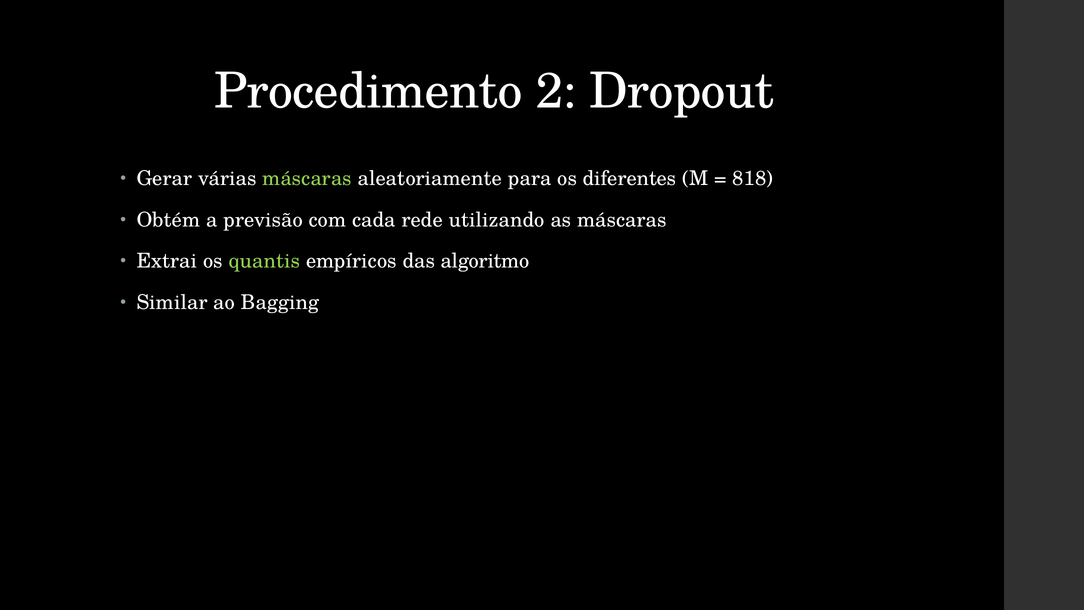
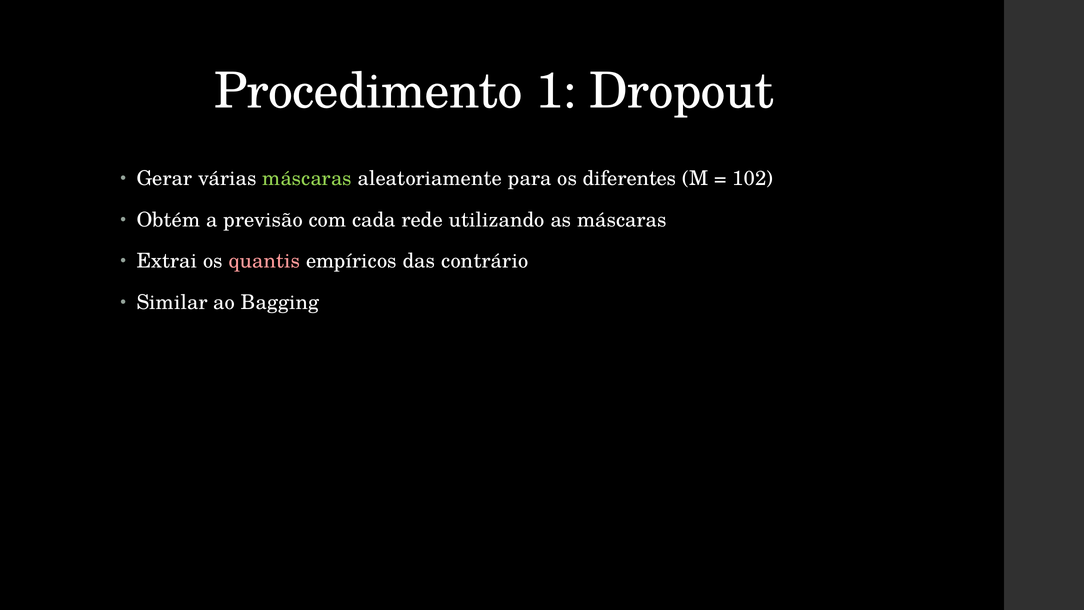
2: 2 -> 1 (556, 91)
818: 818 -> 102 (753, 178)
quantis colour: light green -> pink (264, 261)
algoritmo: algoritmo -> contrário (485, 261)
